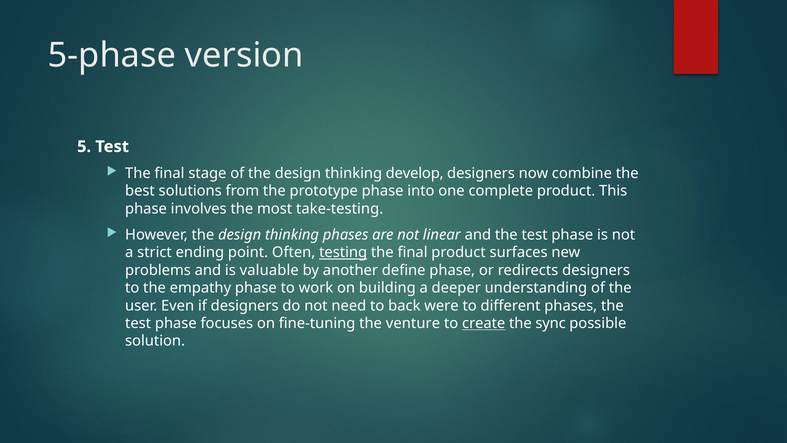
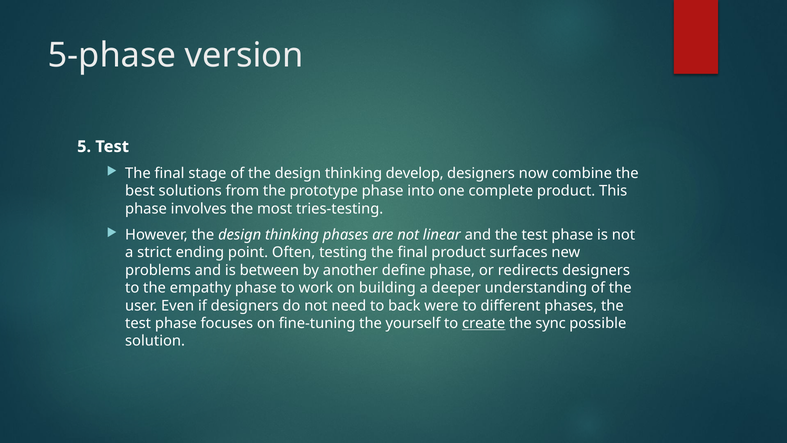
take-testing: take-testing -> tries-testing (340, 209)
testing underline: present -> none (343, 252)
valuable: valuable -> between (269, 270)
venture: venture -> yourself (413, 323)
